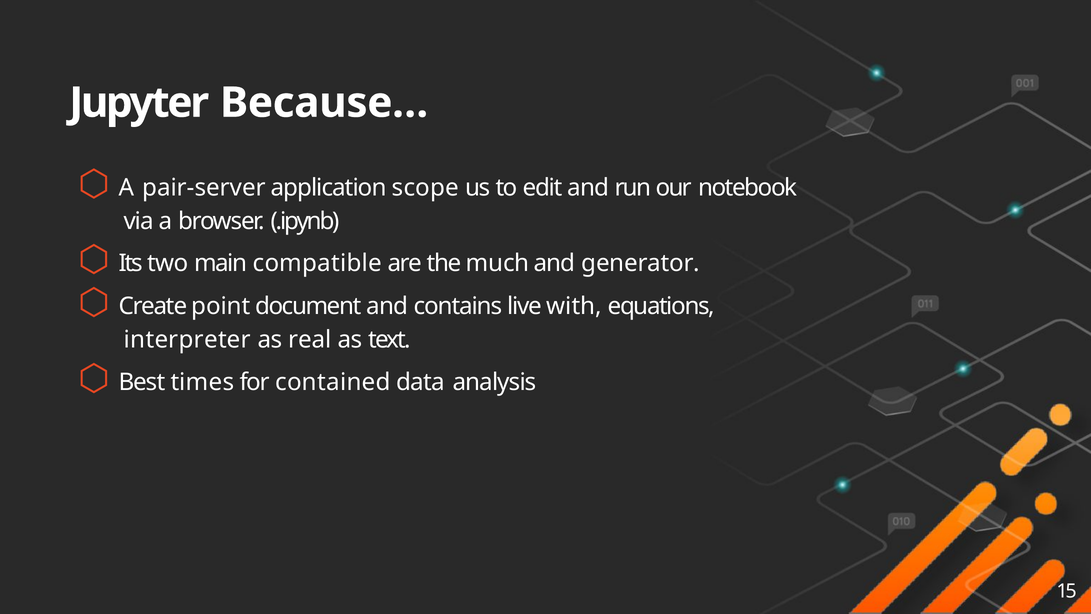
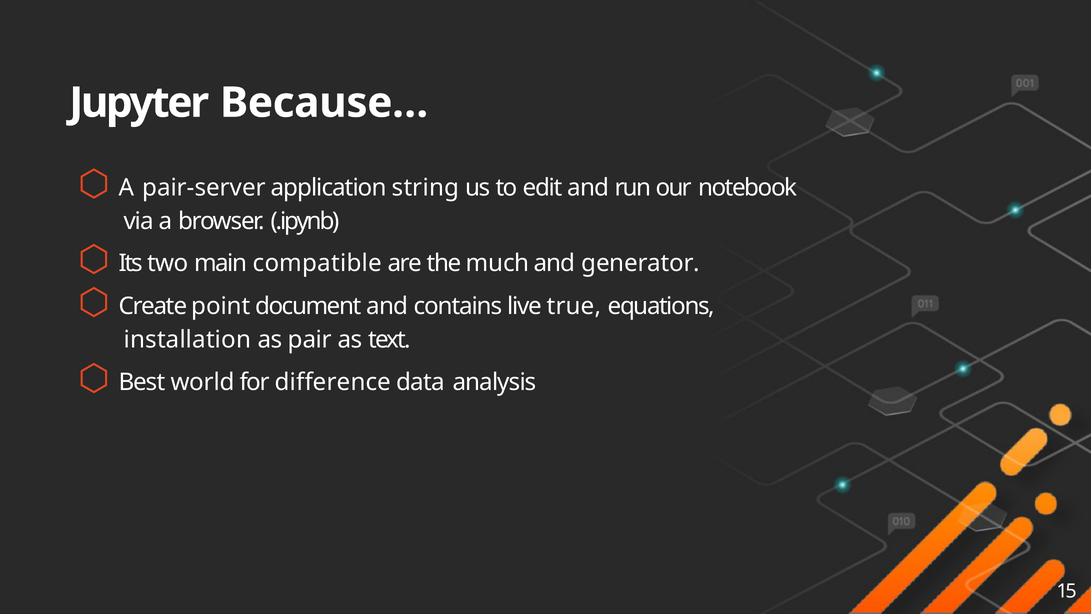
scope: scope -> string (425, 188)
with: with -> true (574, 306)
interpreter: interpreter -> installation (187, 340)
real: real -> pair (310, 340)
times: times -> world (203, 382)
contained: contained -> difference (333, 382)
